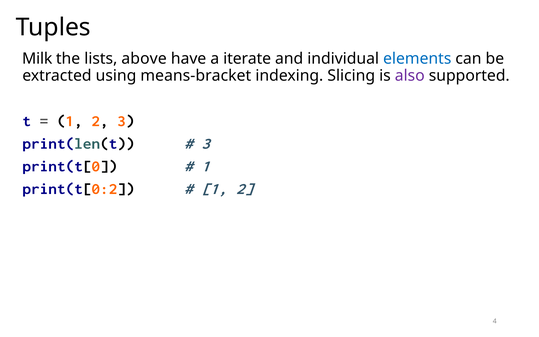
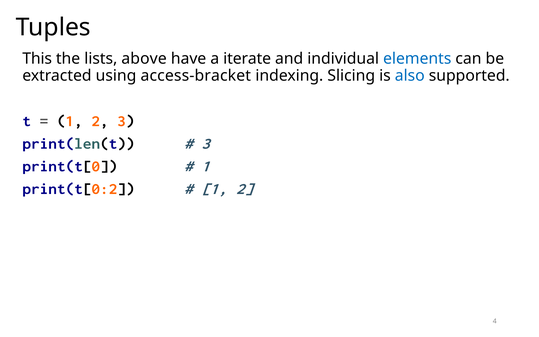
Milk: Milk -> This (37, 59)
means-bracket: means-bracket -> access-bracket (196, 76)
also colour: purple -> blue (410, 76)
